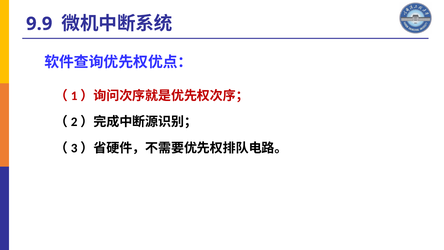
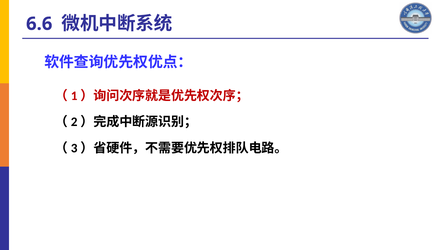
9.9: 9.9 -> 6.6 (39, 24)
